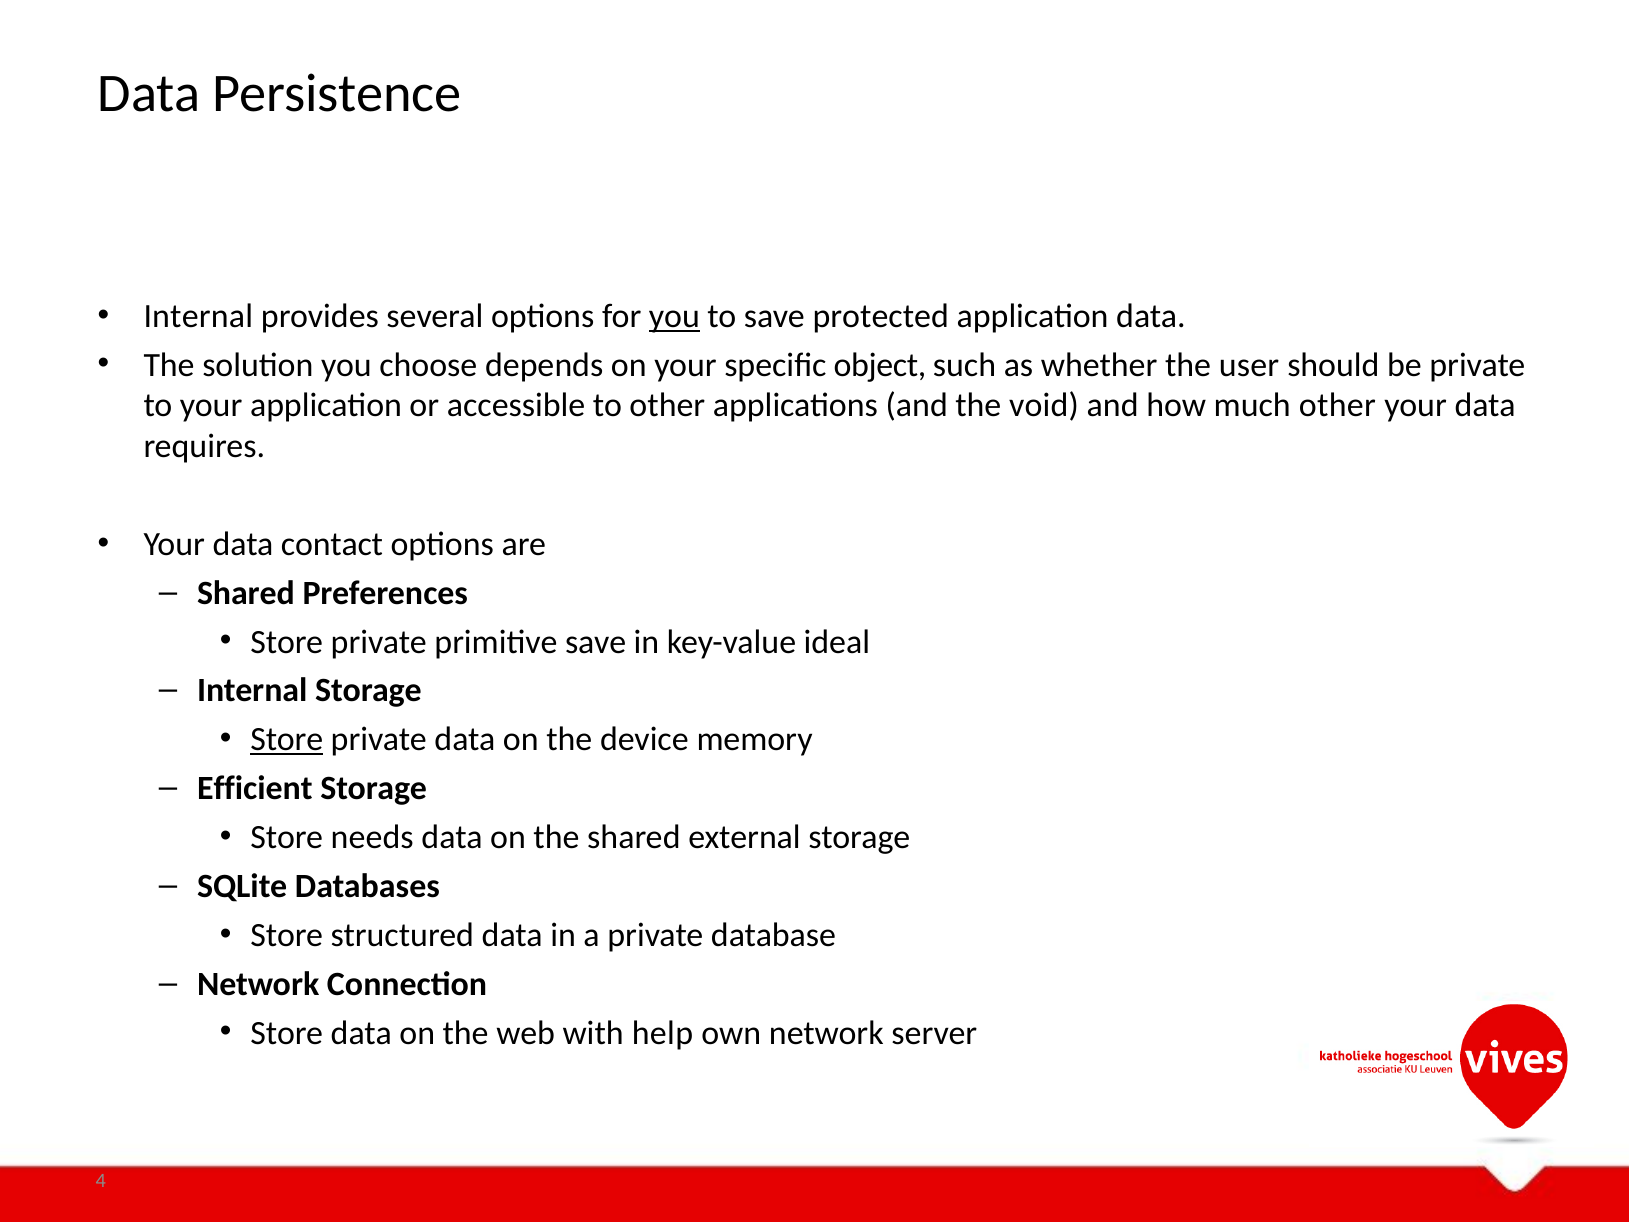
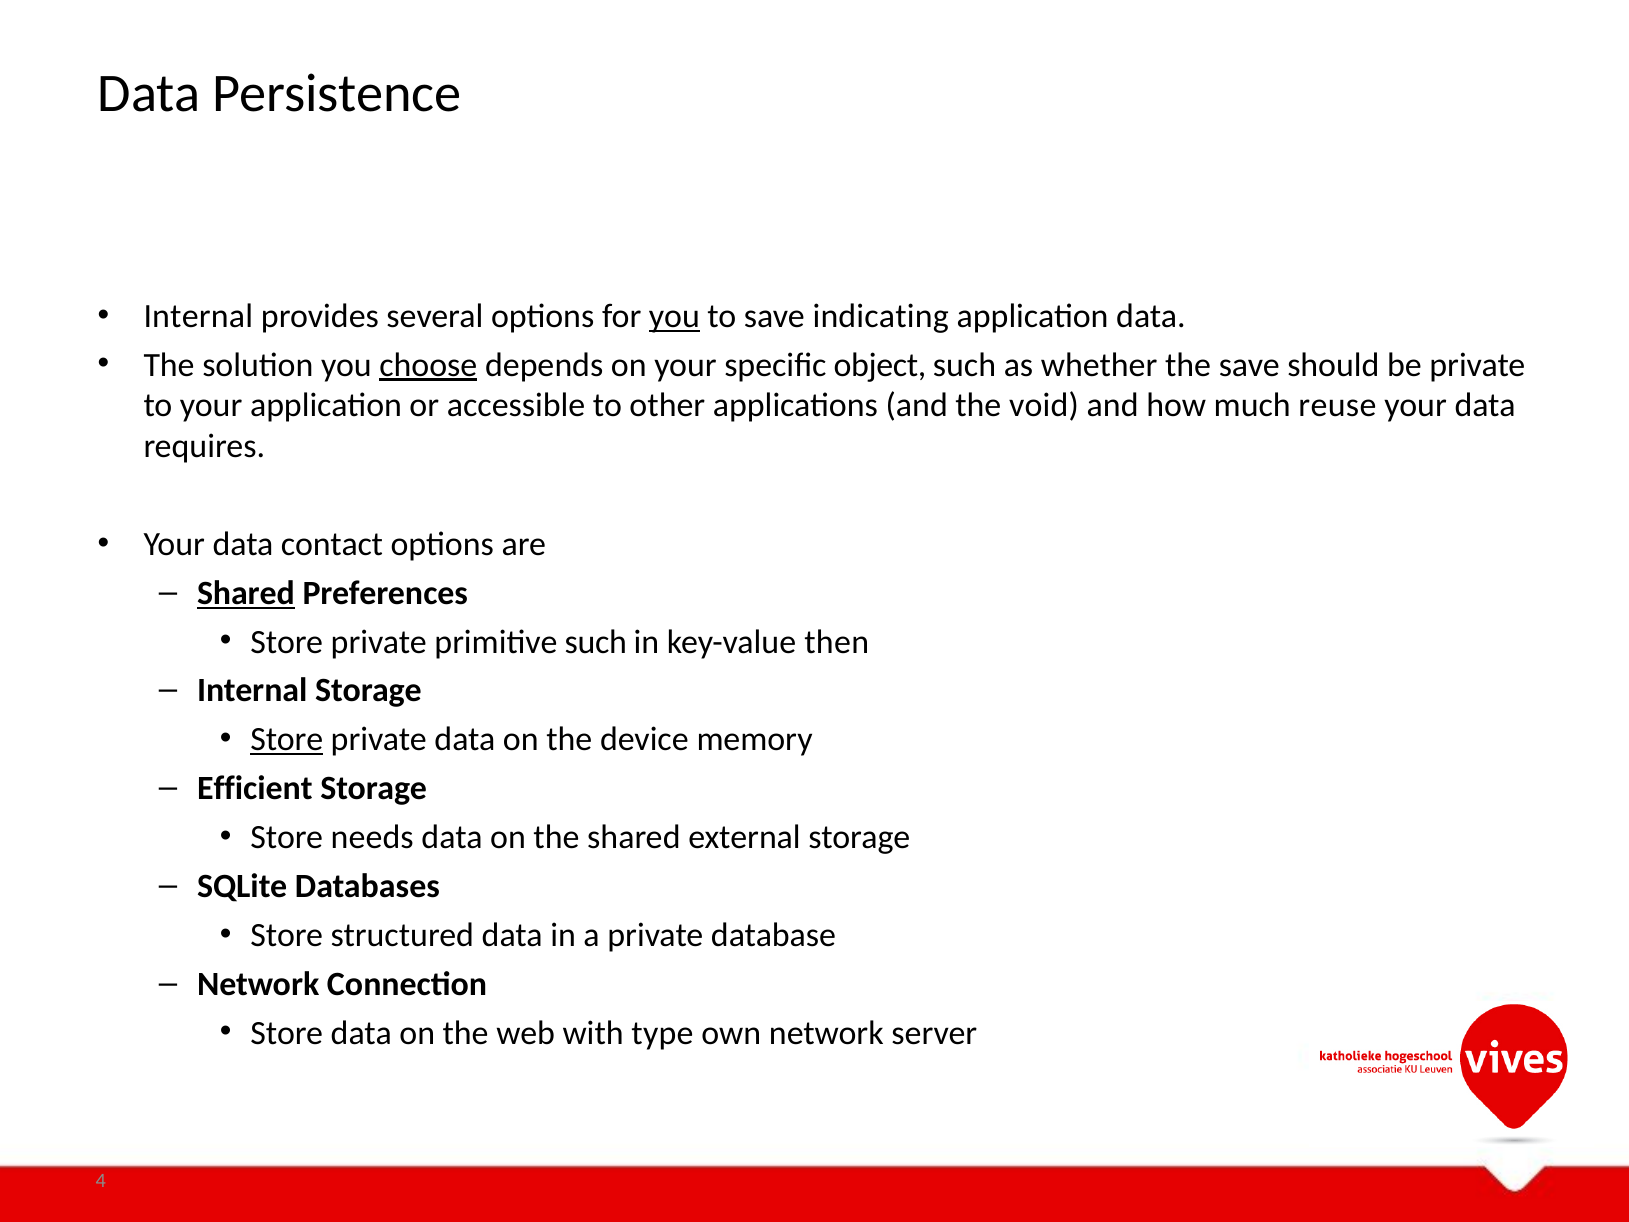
protected: protected -> indicating (881, 316)
choose underline: none -> present (428, 365)
the user: user -> save (1249, 365)
much other: other -> reuse (1337, 406)
Shared underline: none -> present (246, 593)
primitive save: save -> such (596, 642)
ideal: ideal -> then (837, 642)
help: help -> type (662, 1033)
